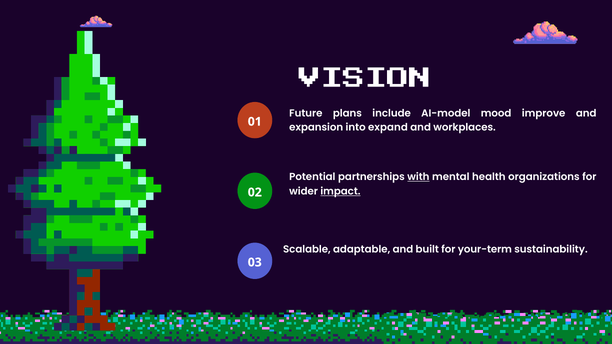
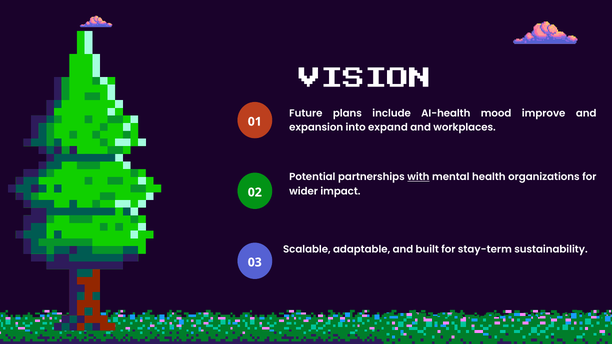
AI-model: AI-model -> AI-health (446, 113)
impact underline: present -> none (340, 191)
your-term: your-term -> stay-term (485, 249)
